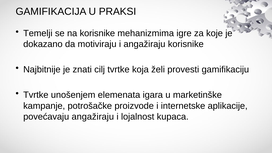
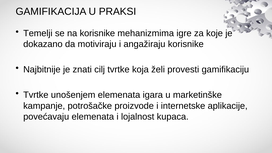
povećavaju angažiraju: angažiraju -> elemenata (93, 117)
